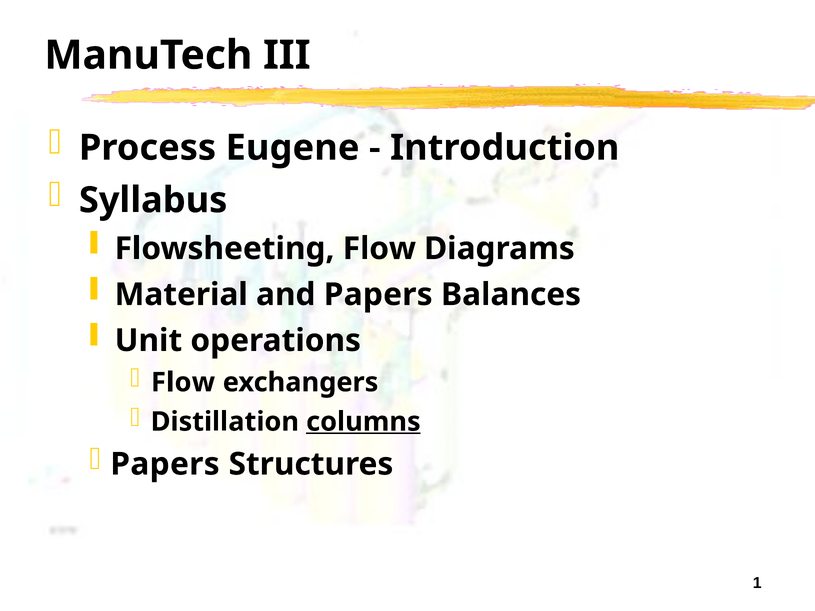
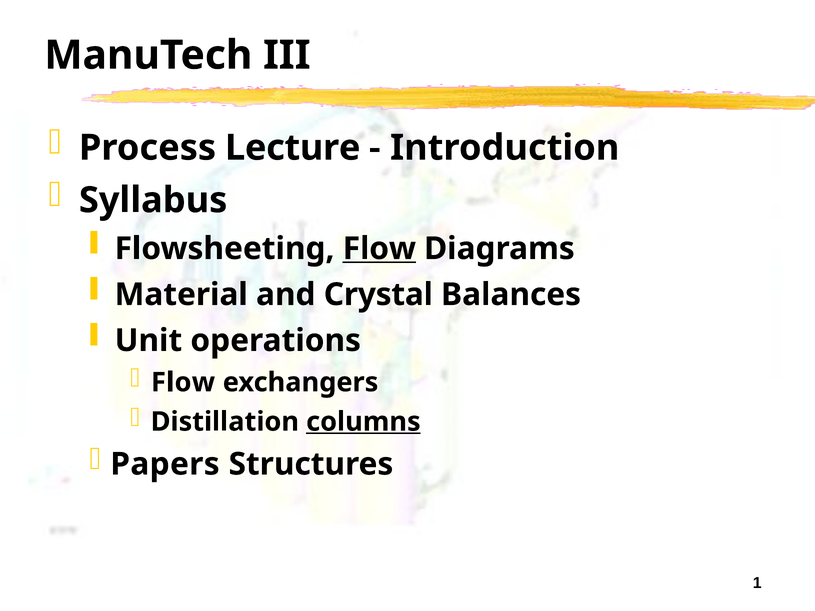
Eugene: Eugene -> Lecture (293, 148)
Flow underline: none -> present (379, 249)
and Papers: Papers -> Crystal (378, 295)
